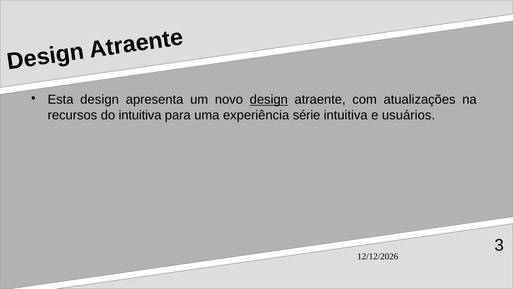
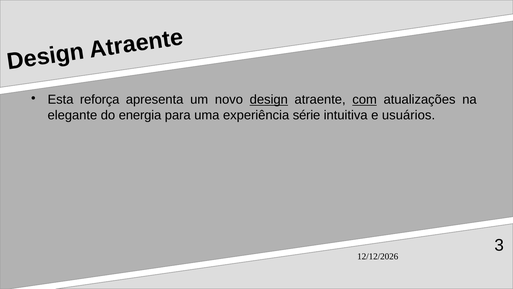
Esta design: design -> reforça (100, 100)
com underline: none -> present (365, 100)
recursos: recursos -> elegante (72, 115)
do intuitiva: intuitiva -> energia (140, 115)
